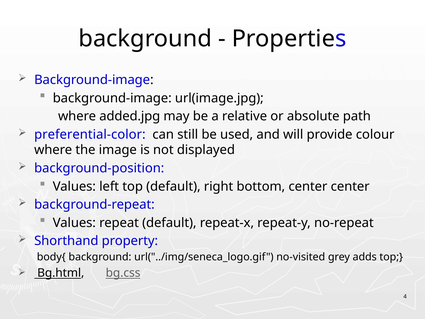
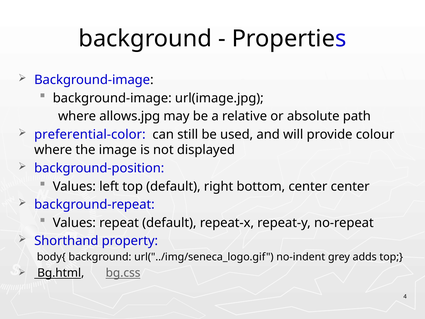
added.jpg: added.jpg -> allows.jpg (130, 116)
no-visited: no-visited -> no-indent (301, 257)
